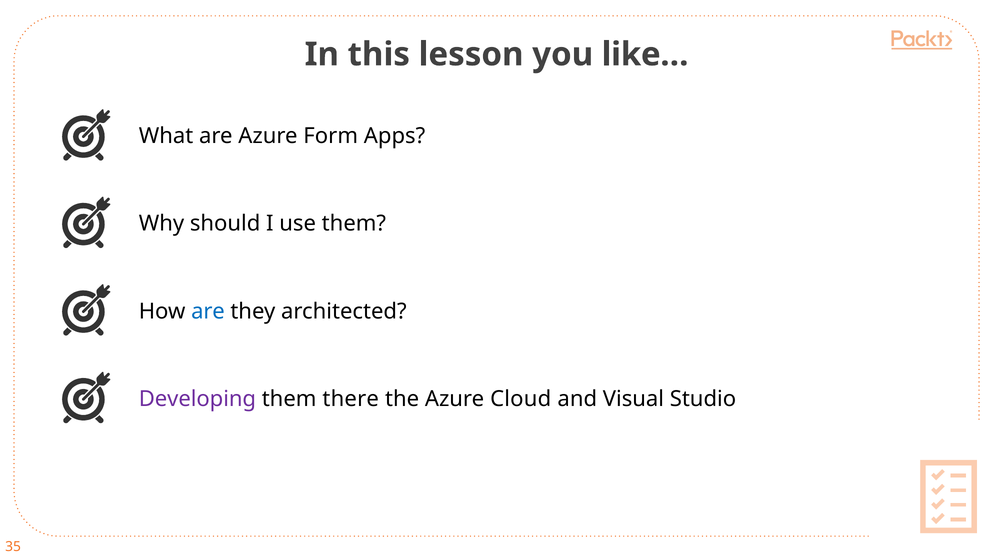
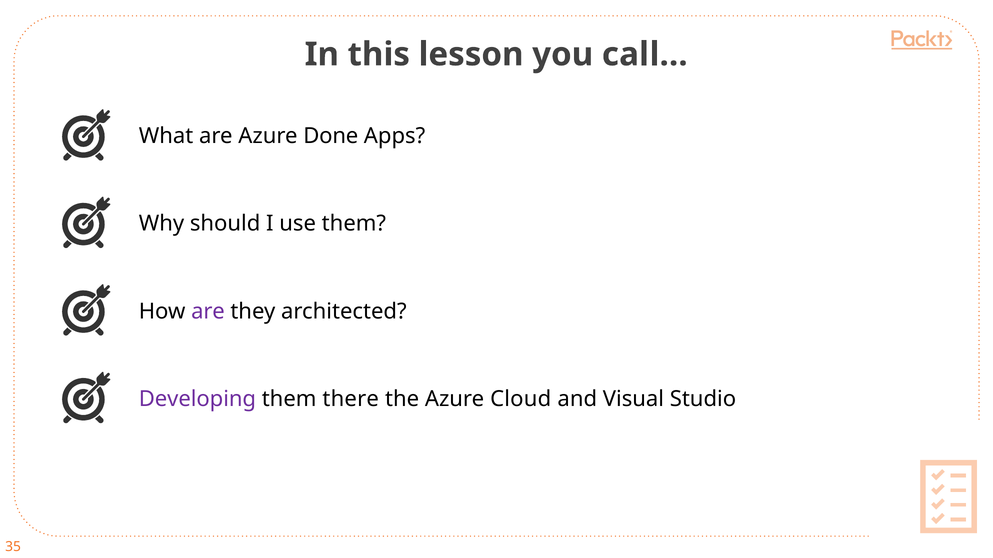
like…: like… -> call… (645, 54)
Form: Form -> Done (331, 136)
are colour: blue -> purple (208, 311)
